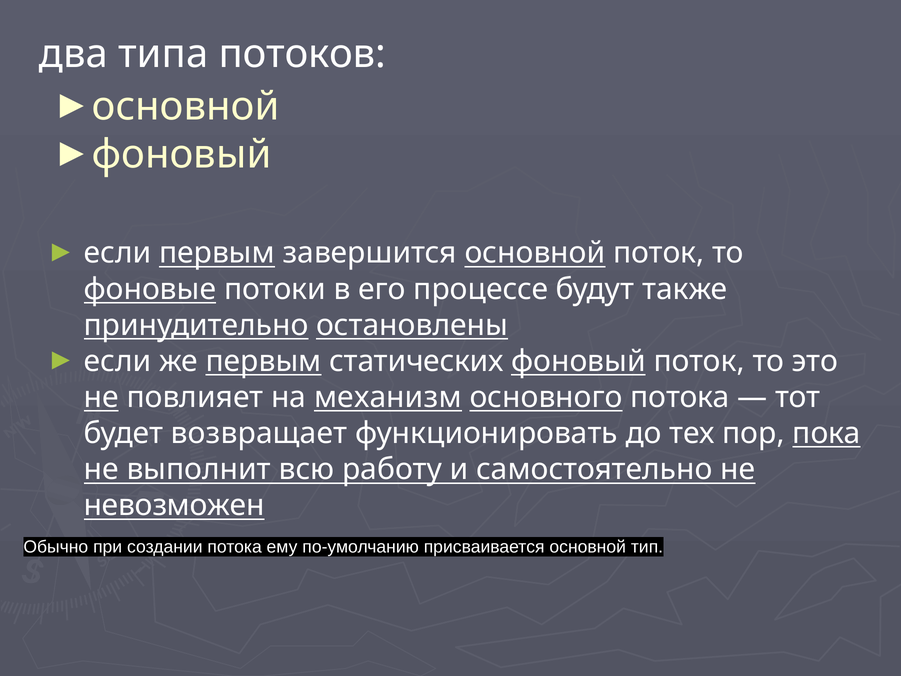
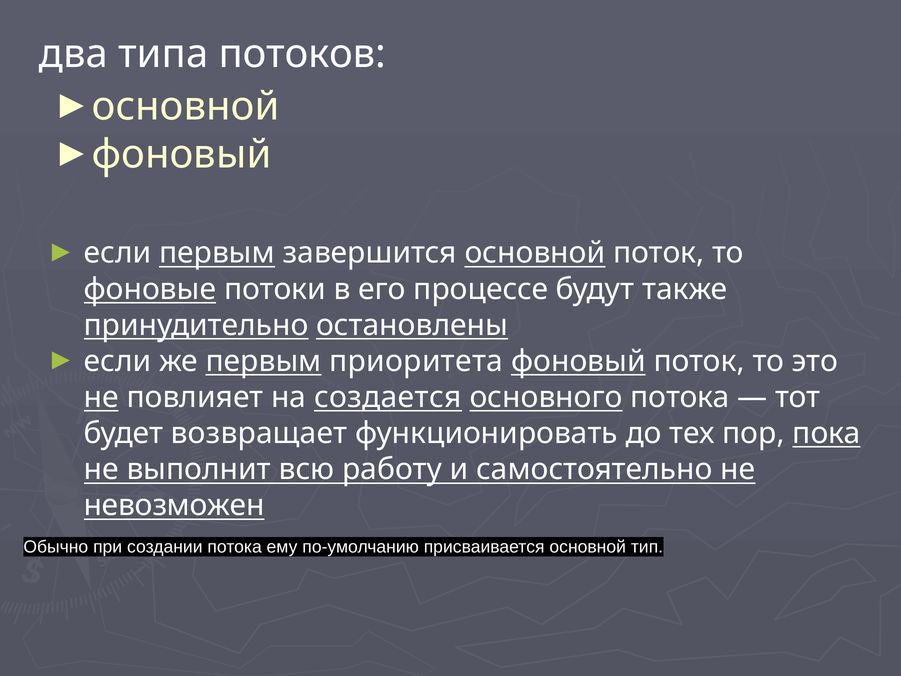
статических: статических -> приоритета (416, 361)
механизм: механизм -> создается (388, 397)
